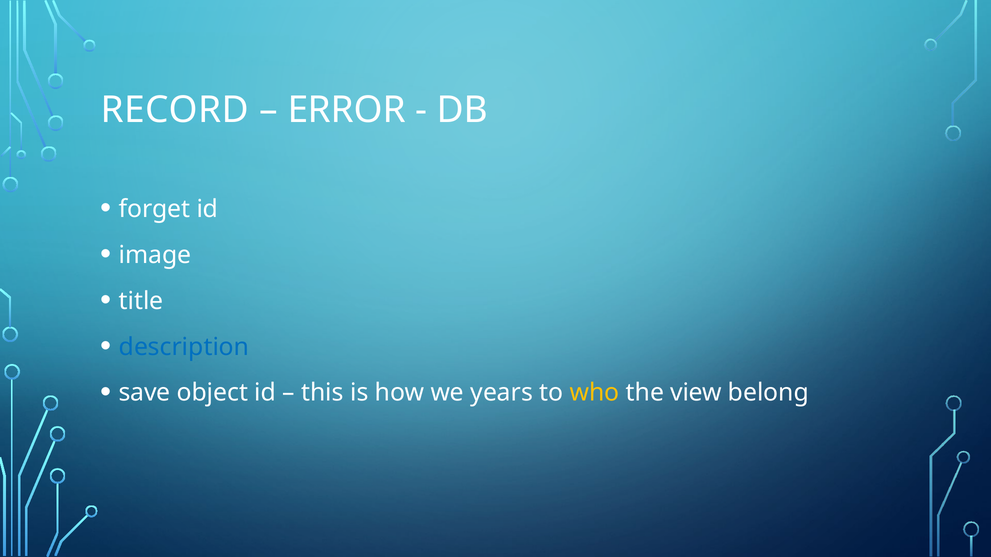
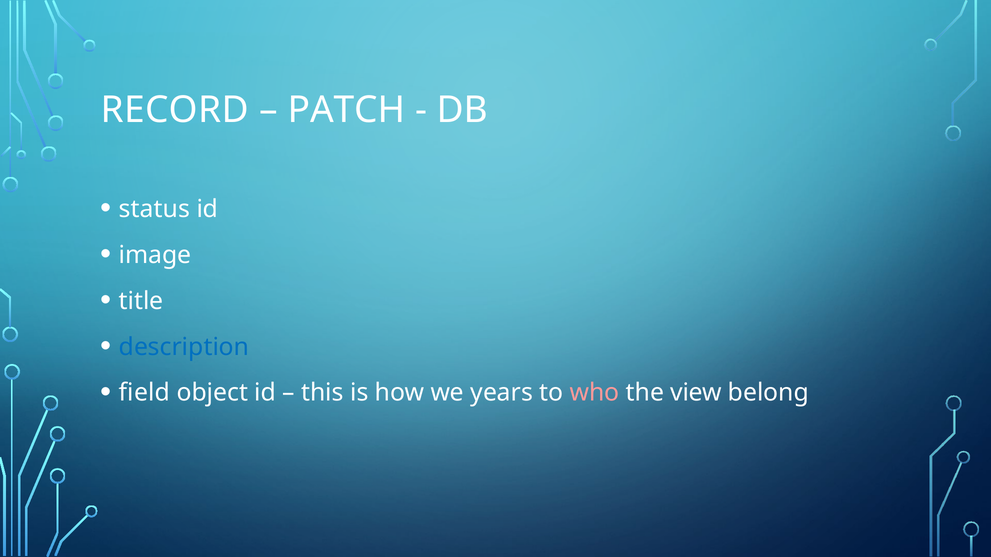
ERROR: ERROR -> PATCH (346, 110)
forget: forget -> status (154, 209)
save: save -> field (144, 393)
who colour: yellow -> pink (595, 393)
